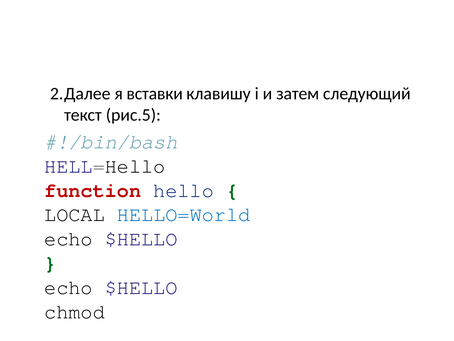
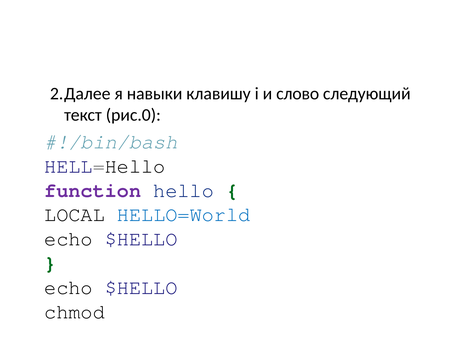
вставки: вставки -> навыки (155, 94)
затем: затем -> слово (298, 94)
рис.5: рис.5 -> рис.0 (133, 115)
function colour: red -> purple (93, 190)
